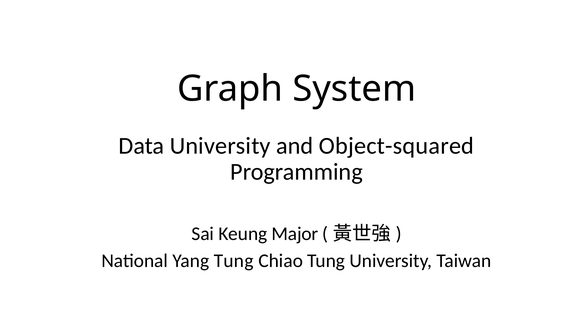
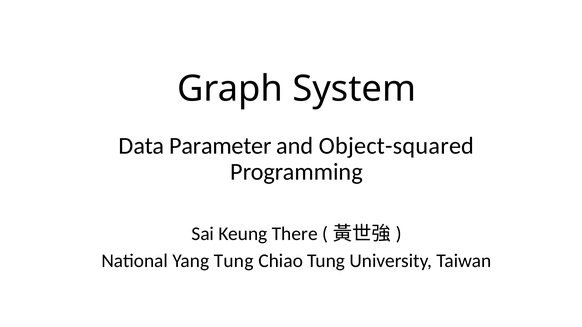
Data University: University -> Parameter (220, 146)
Major: Major -> There (295, 234)
